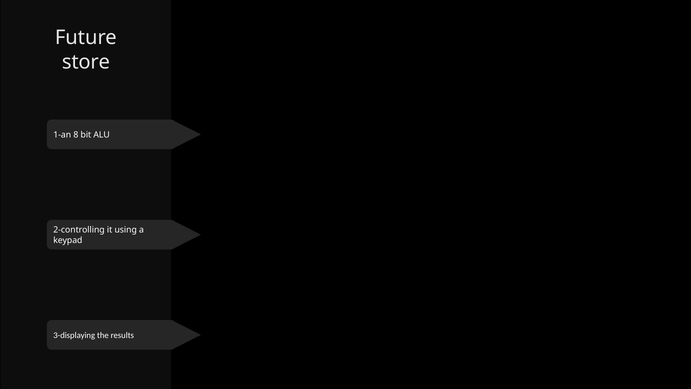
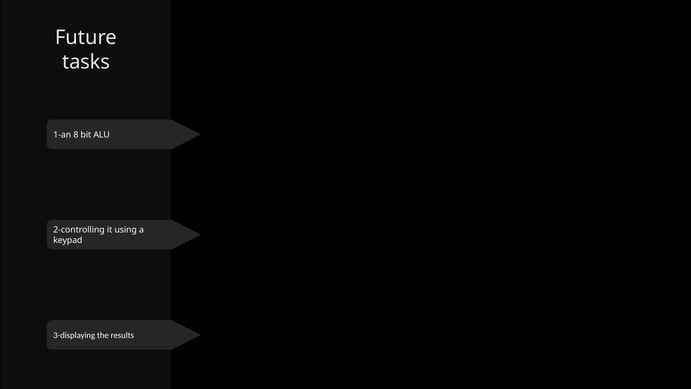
store: store -> tasks (86, 62)
